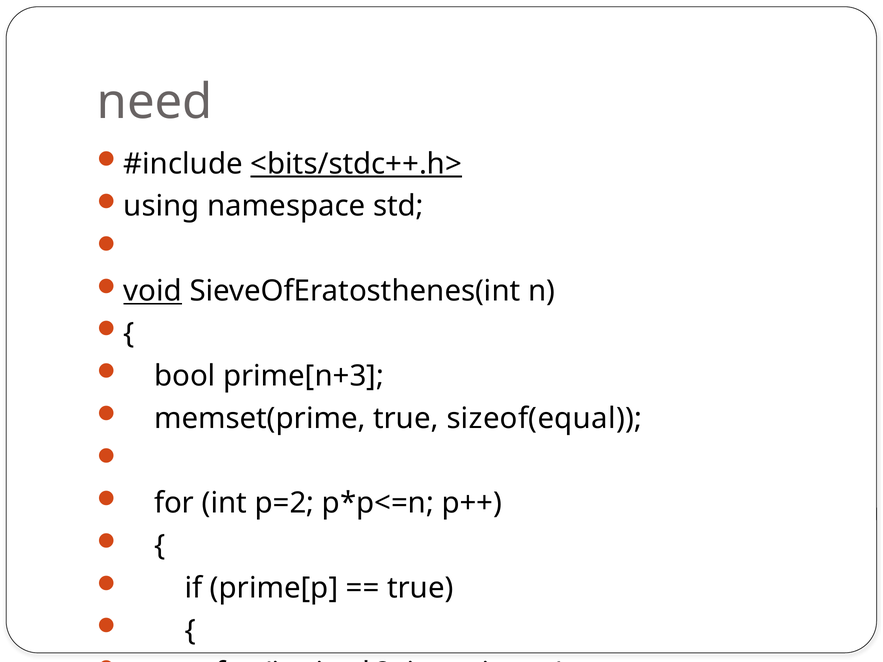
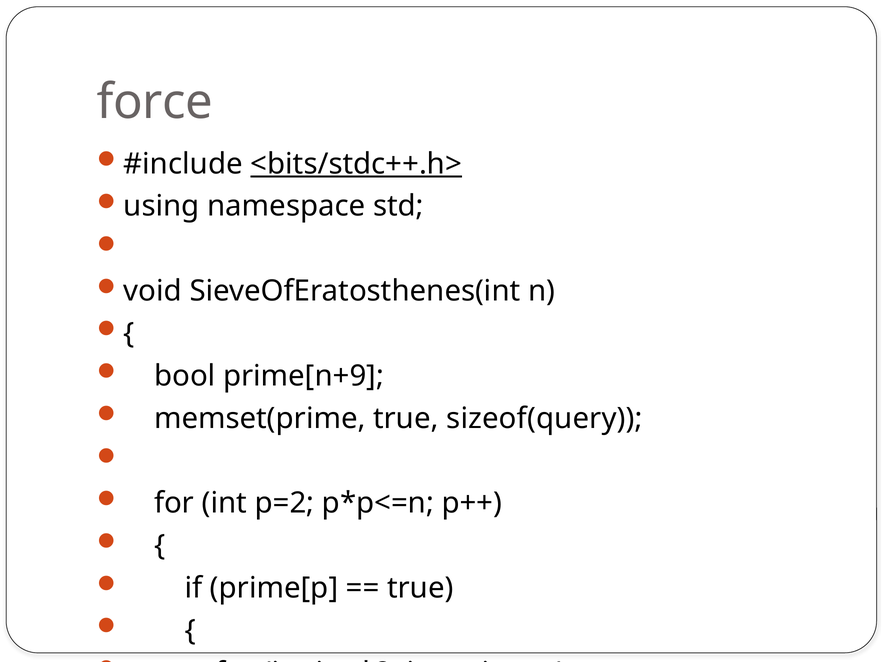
need: need -> force (155, 102)
void underline: present -> none (153, 291)
prime[n+3: prime[n+3 -> prime[n+9 (304, 376)
sizeof(equal: sizeof(equal -> sizeof(query (544, 419)
